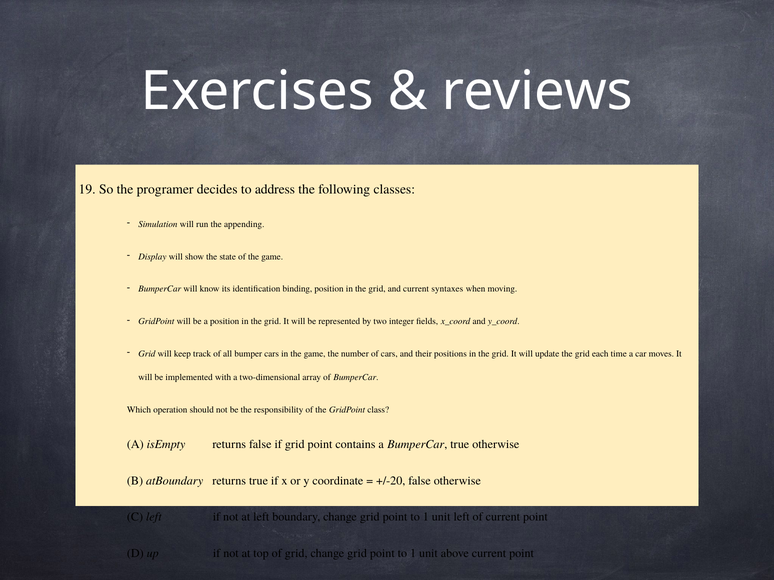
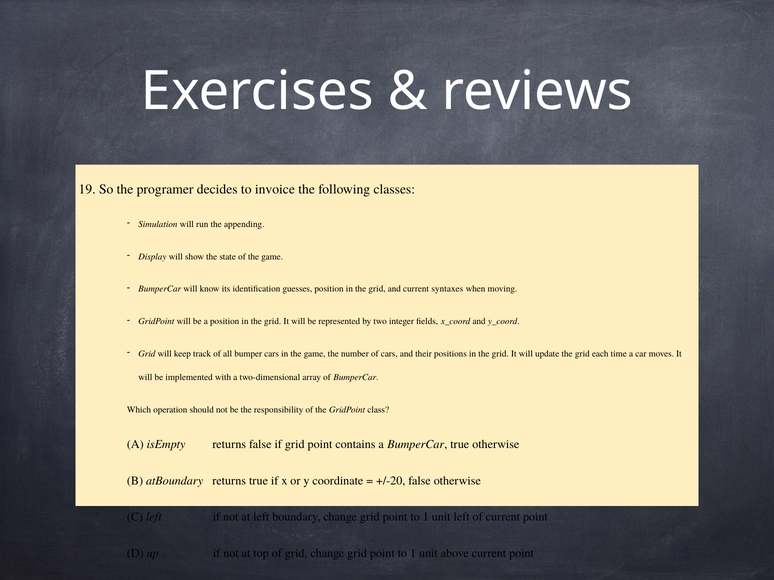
address: address -> invoice (275, 189)
binding: binding -> guesses (297, 289)
